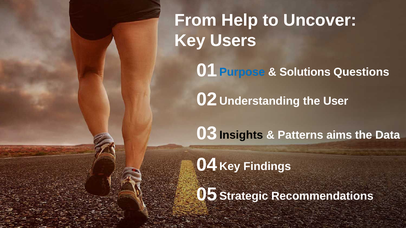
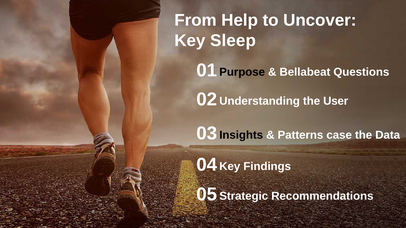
Users: Users -> Sleep (233, 41)
Purpose colour: blue -> black (242, 72)
Solutions: Solutions -> Bellabeat (305, 72)
aims: aims -> case (339, 135)
